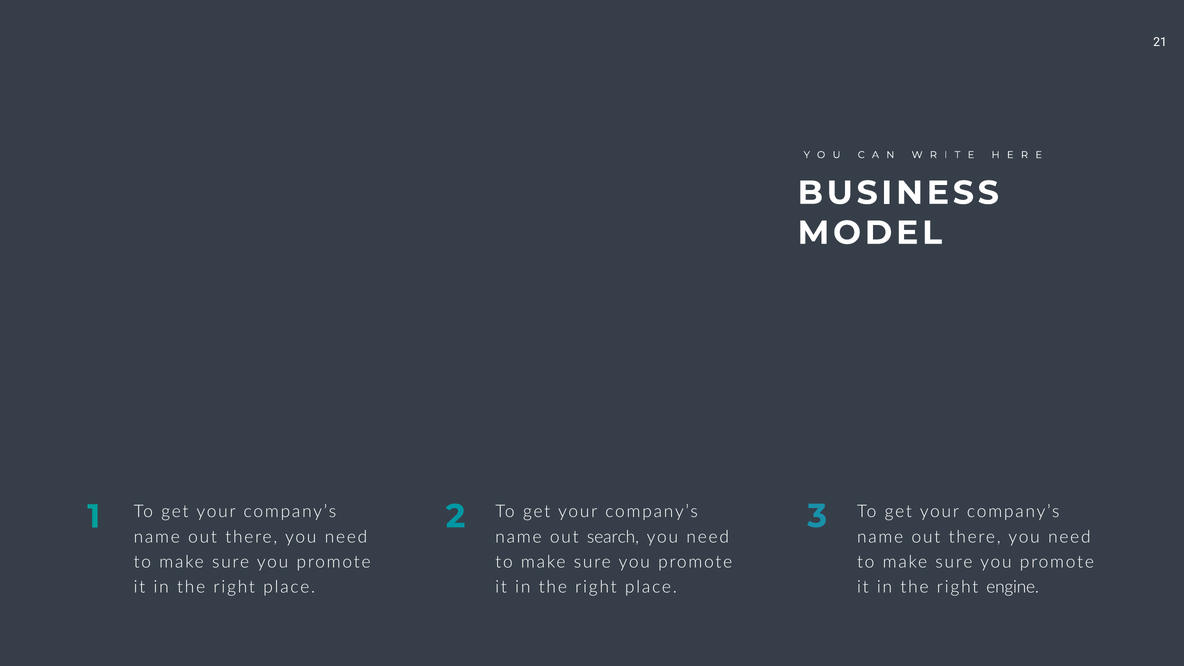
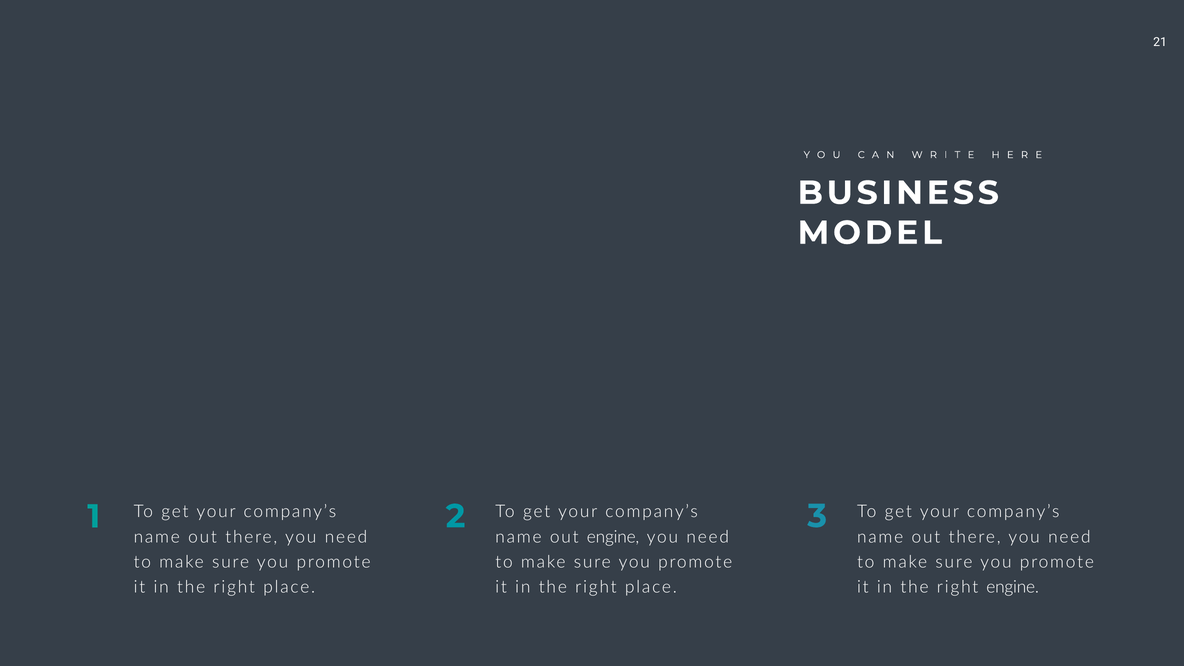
out search: search -> engine (613, 537)
